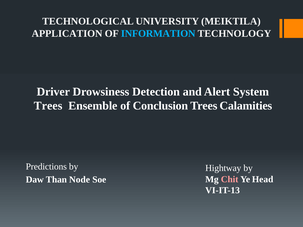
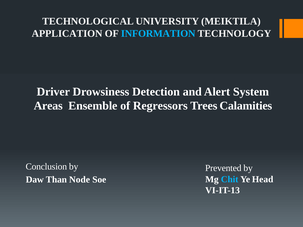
Trees: Trees -> Areas (48, 106)
Conclusion: Conclusion -> Regressors (160, 106)
Predictions: Predictions -> Conclusion (46, 167)
Hightway: Hightway -> Prevented (223, 168)
Chit colour: pink -> light blue (230, 179)
